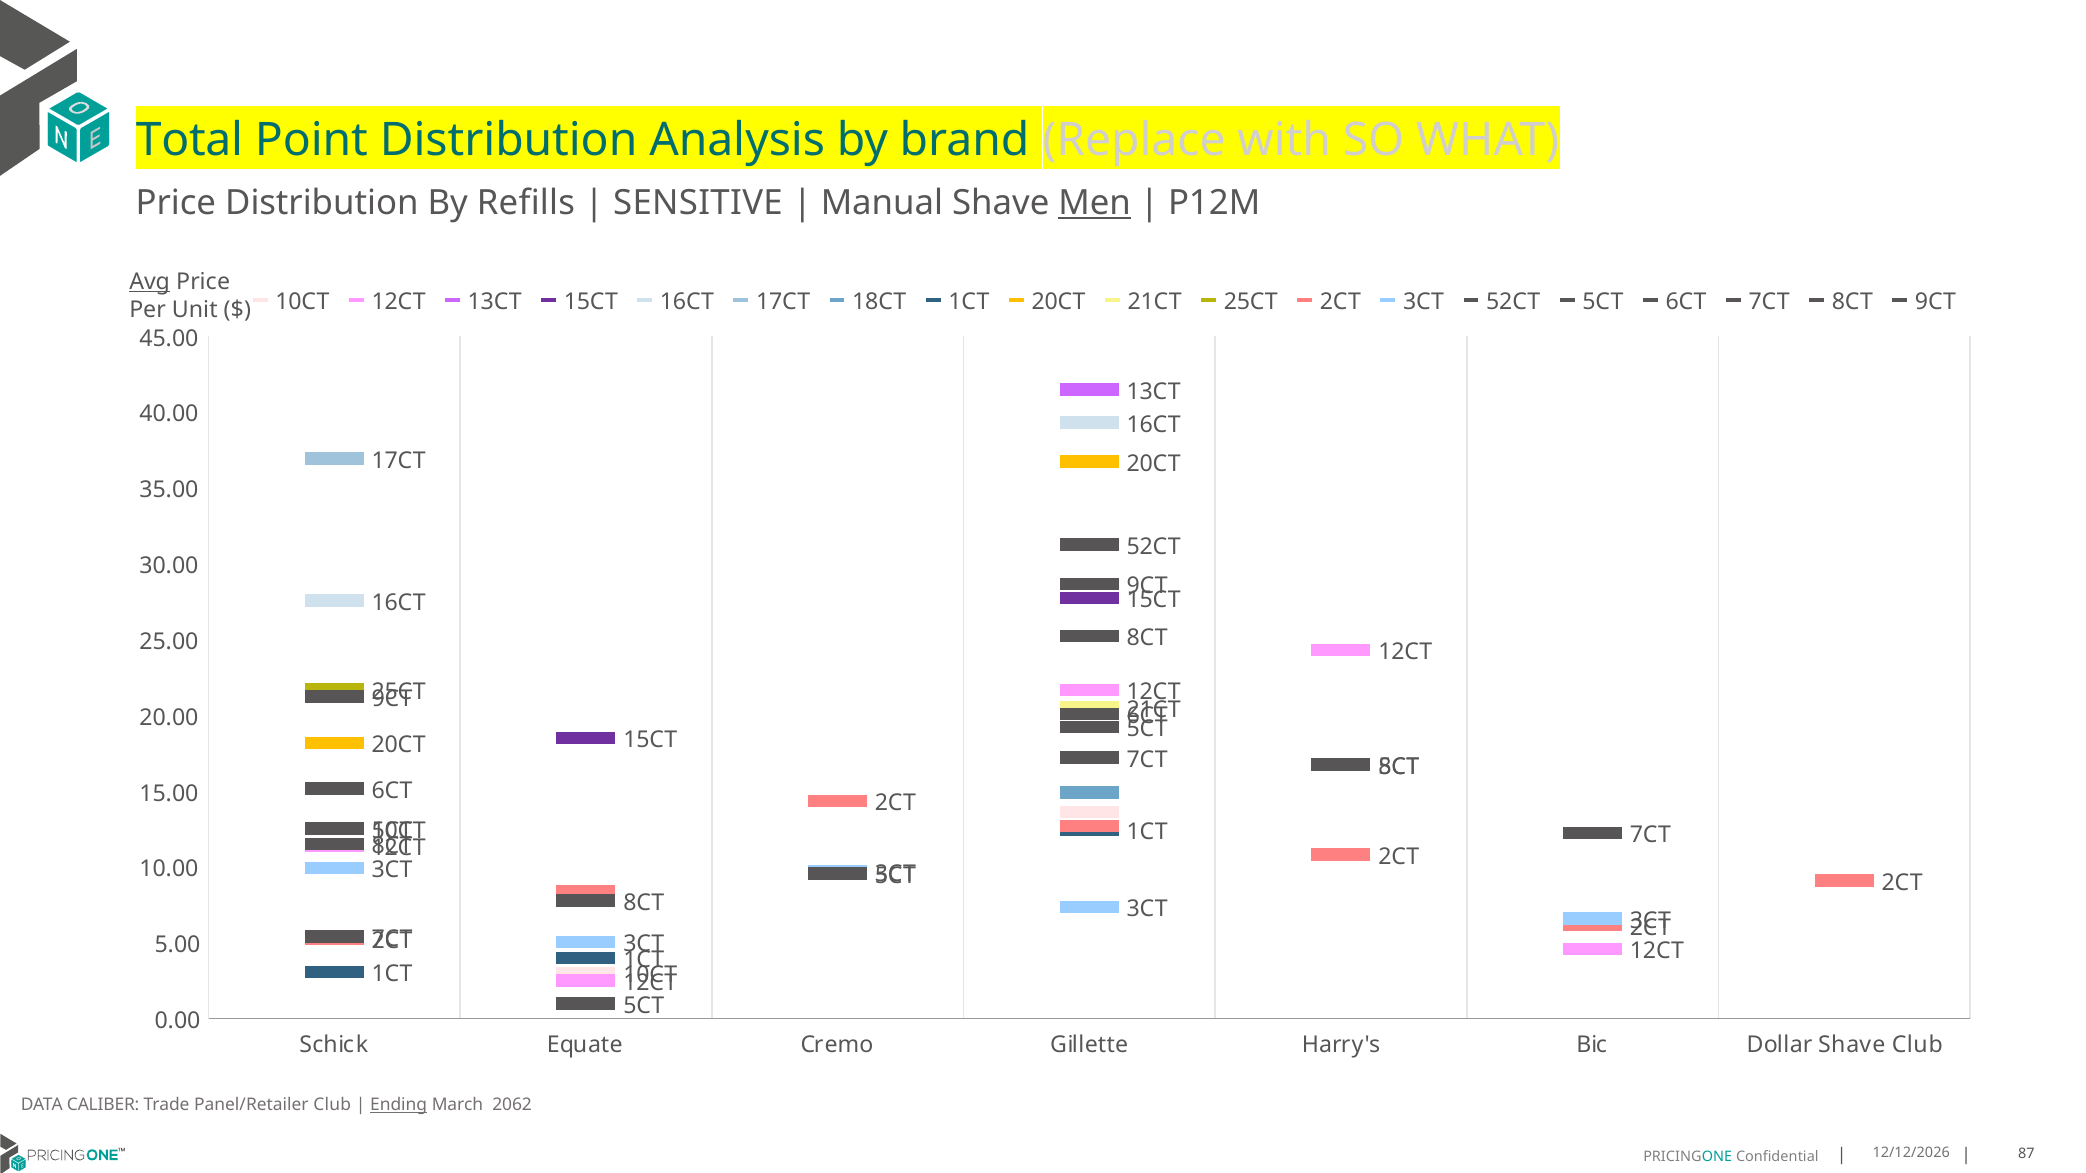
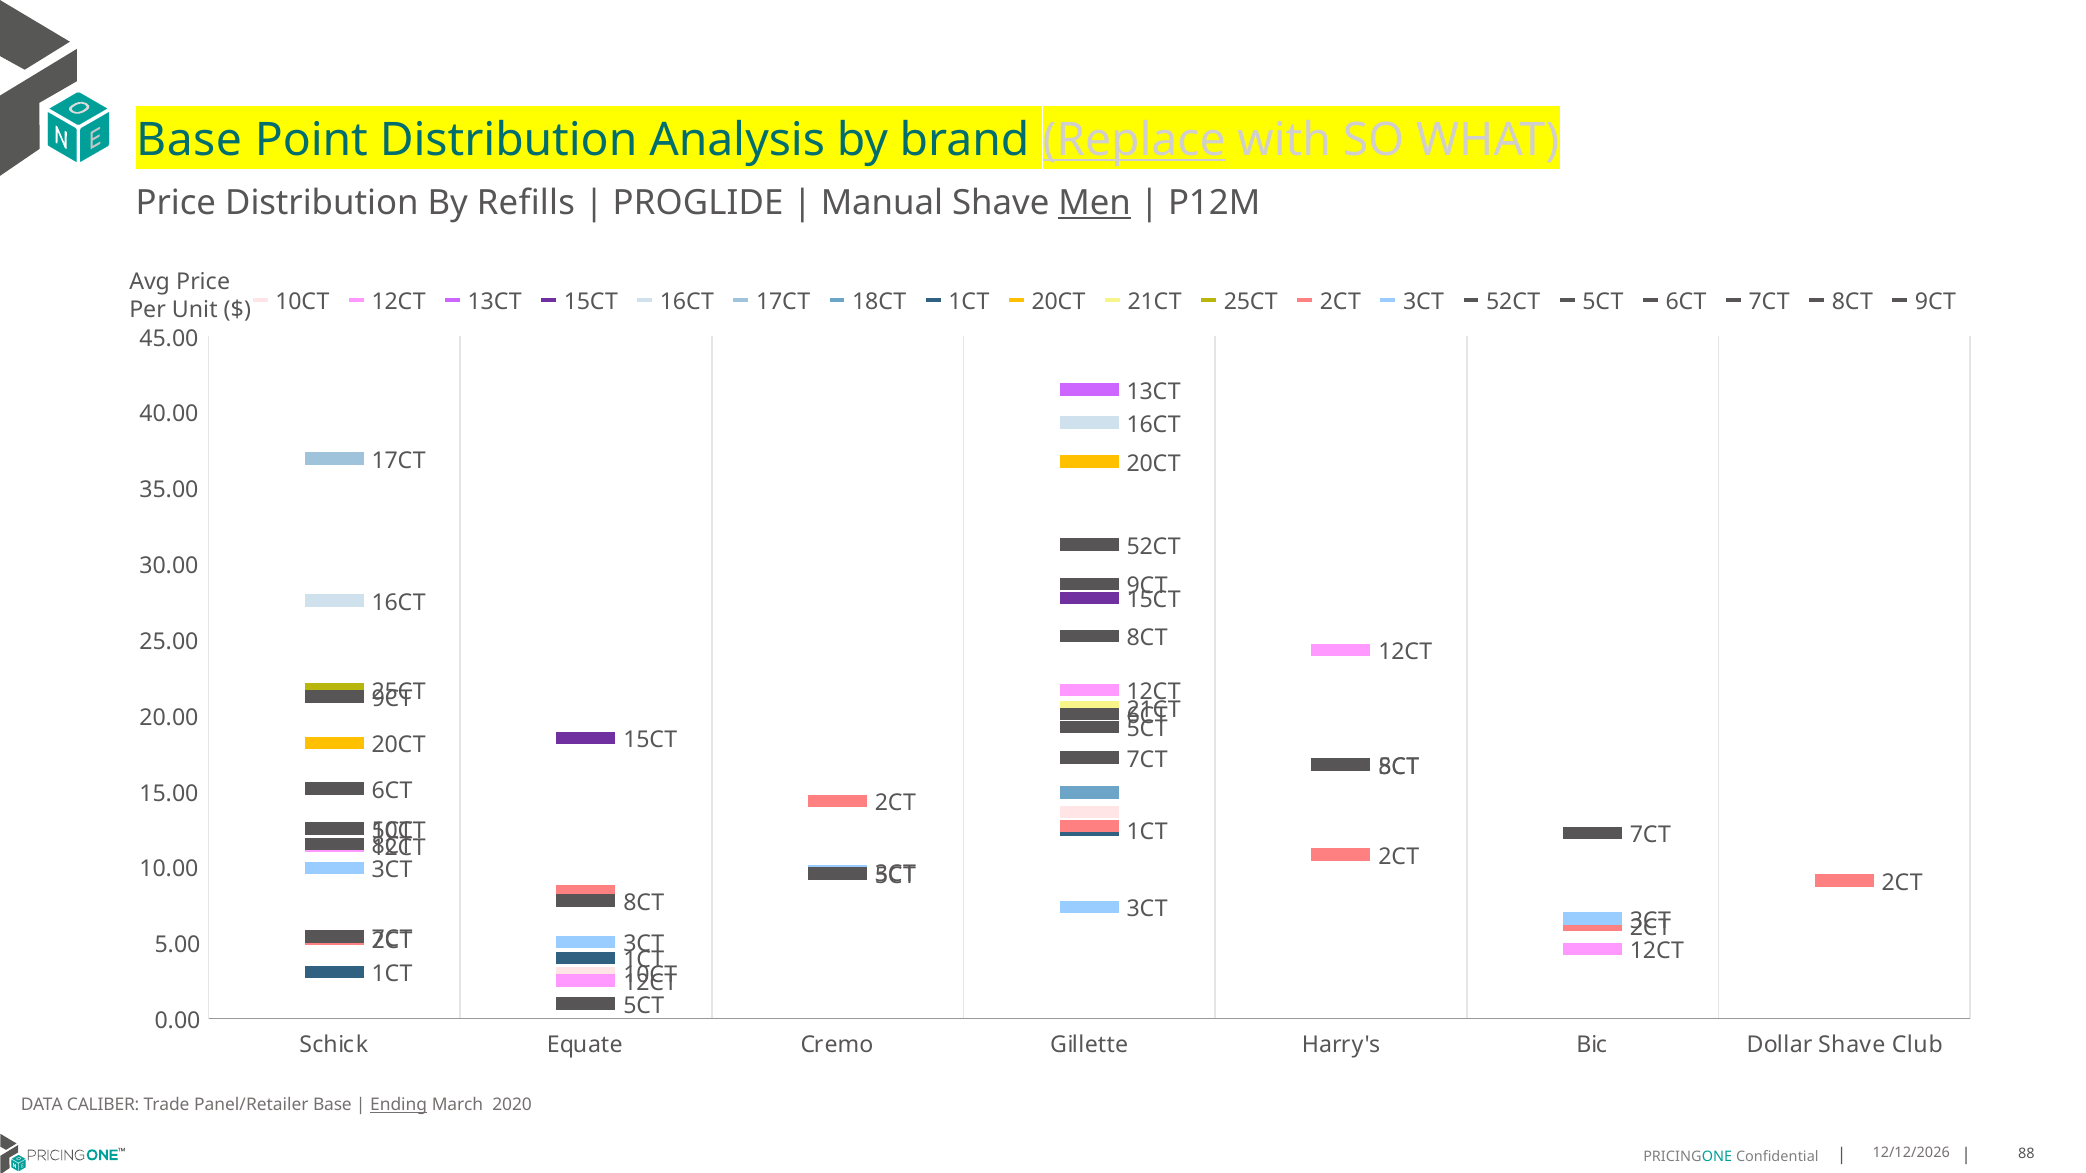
Total: Total -> Base (189, 140)
Replace underline: none -> present (1134, 140)
SENSITIVE: SENSITIVE -> PROGLIDE (698, 203)
Avg underline: present -> none (150, 282)
Panel/Retailer Club: Club -> Base (332, 1105)
2062: 2062 -> 2020 (512, 1105)
87: 87 -> 88 (2026, 1154)
